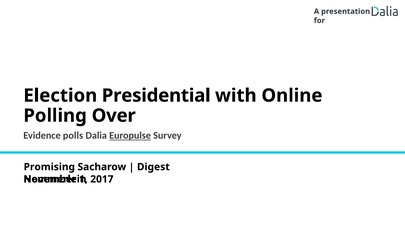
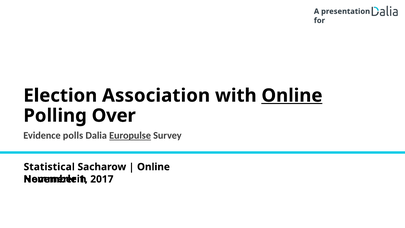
Presidential: Presidential -> Association (156, 95)
Online underline: none -> present (292, 95)
Promising: Promising -> Statistical (49, 167)
Digest: Digest -> Online (153, 167)
